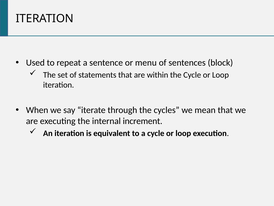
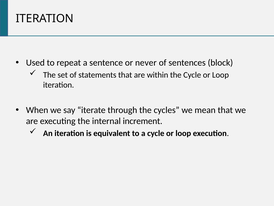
menu: menu -> never (146, 63)
